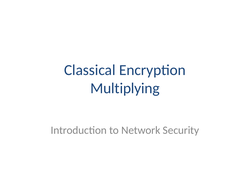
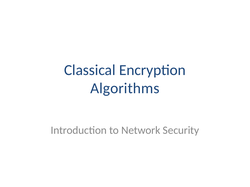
Multiplying: Multiplying -> Algorithms (125, 89)
